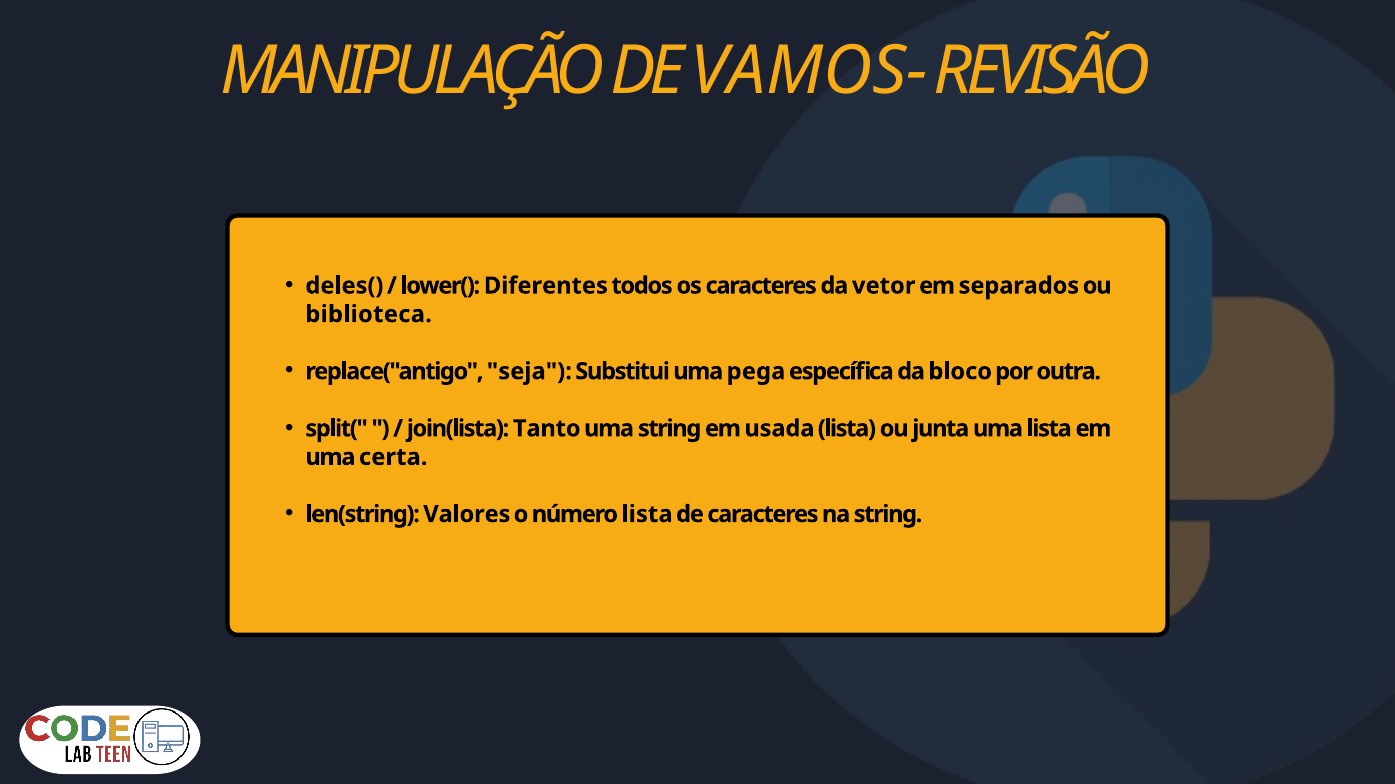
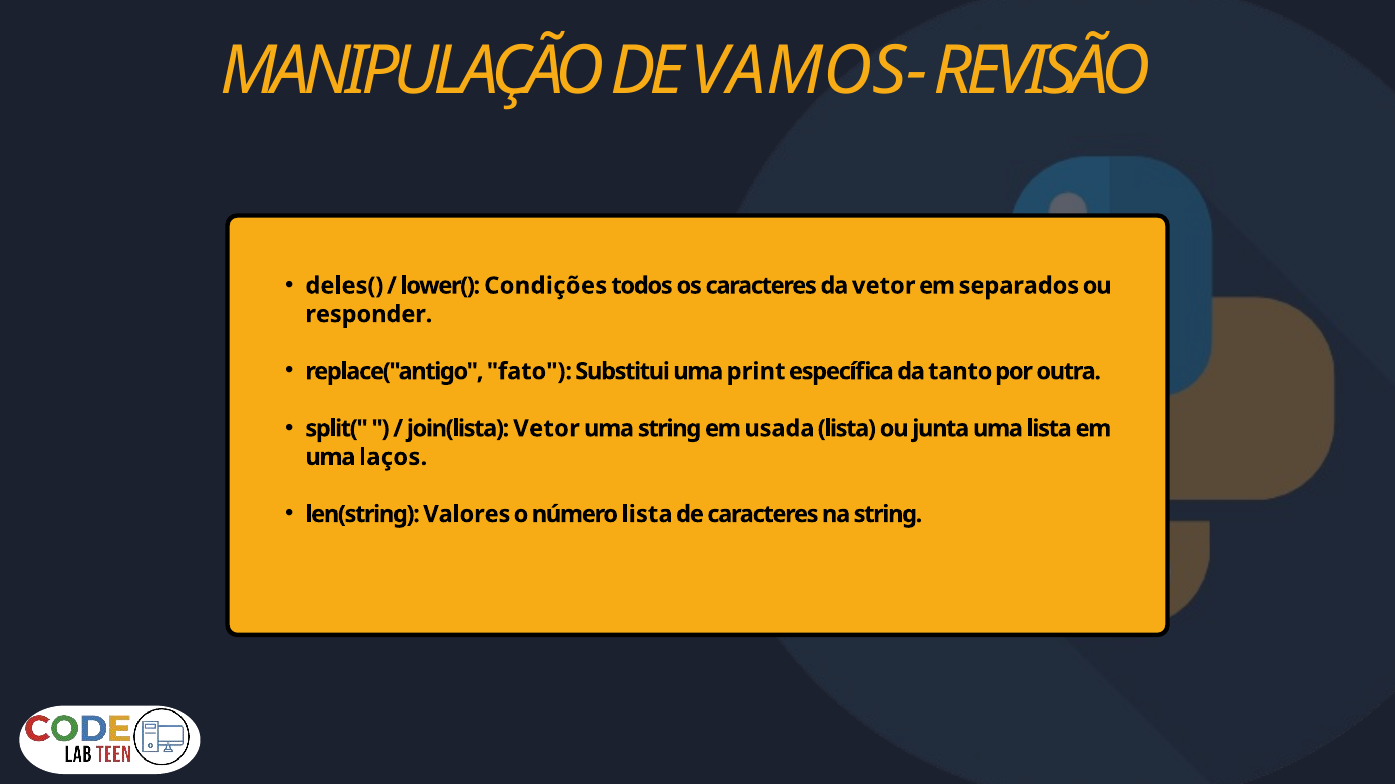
Diferentes: Diferentes -> Condições (546, 286)
biblioteca: biblioteca -> responder (369, 315)
seja: seja -> fato (529, 372)
pega: pega -> print (756, 372)
bloco: bloco -> tanto (960, 372)
join(lista Tanto: Tanto -> Vetor (547, 429)
certa: certa -> laços (393, 457)
